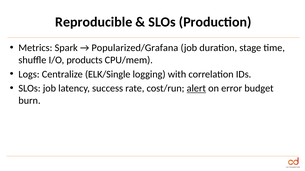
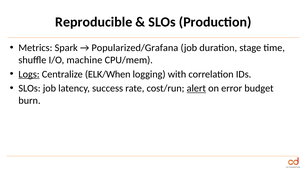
products: products -> machine (84, 60)
Logs underline: none -> present (29, 74)
ELK/Single: ELK/Single -> ELK/When (108, 74)
